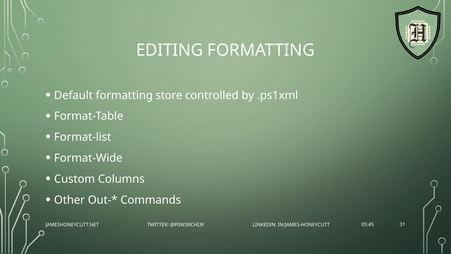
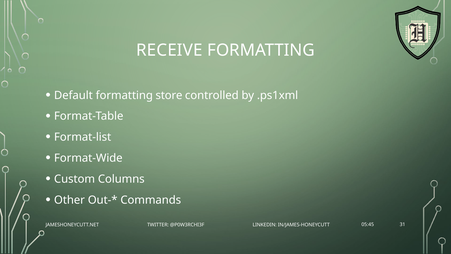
EDITING: EDITING -> RECEIVE (169, 50)
